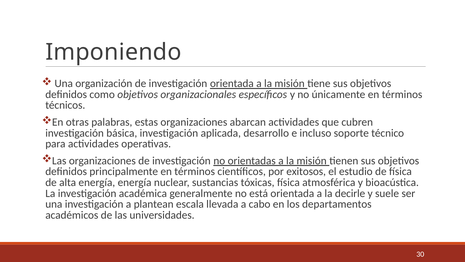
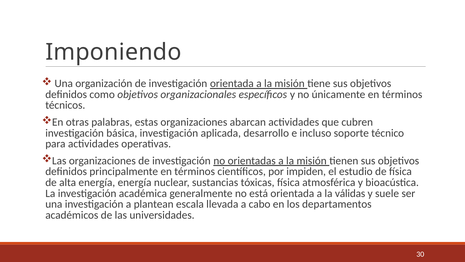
exitosos: exitosos -> impiden (306, 171)
decirle: decirle -> válidas (350, 193)
